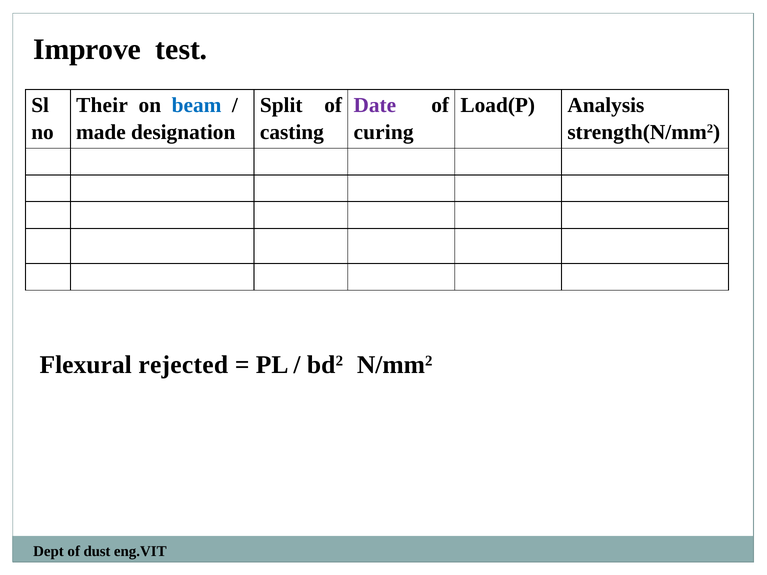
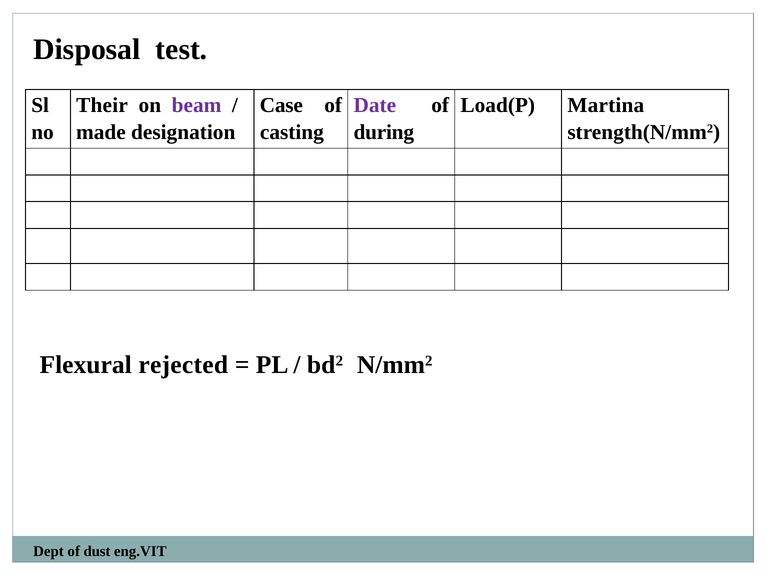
Improve: Improve -> Disposal (87, 50)
beam colour: blue -> purple (197, 105)
Split: Split -> Case (281, 105)
Analysis: Analysis -> Martina (606, 105)
curing: curing -> during (384, 132)
